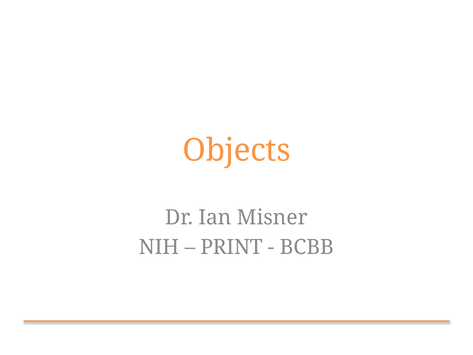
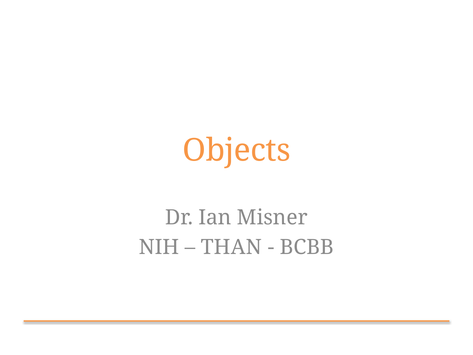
PRINT: PRINT -> THAN (231, 247)
